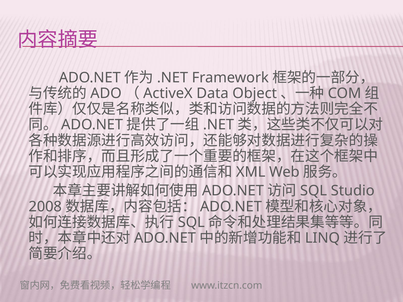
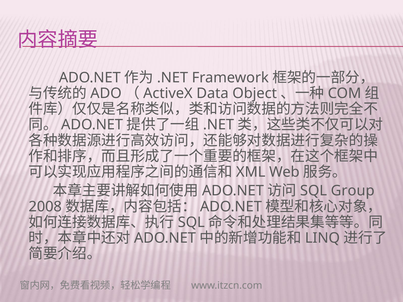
Studio: Studio -> Group (353, 191)
